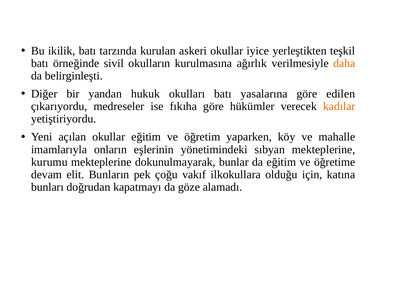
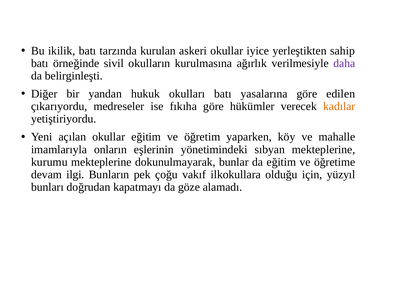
teşkil: teşkil -> sahip (343, 51)
daha colour: orange -> purple (344, 63)
elit: elit -> ilgi (75, 174)
katına: katına -> yüzyıl (341, 174)
